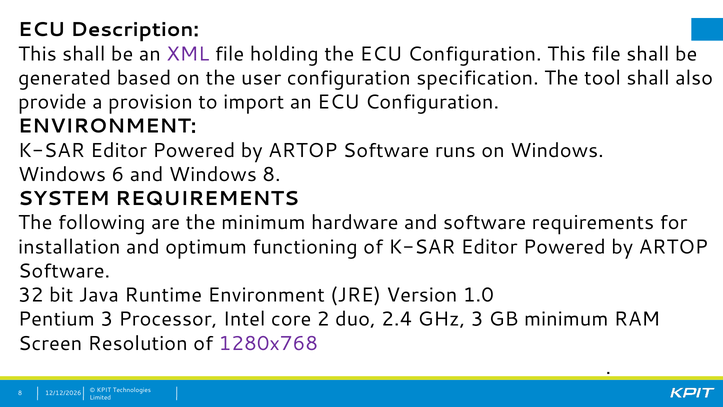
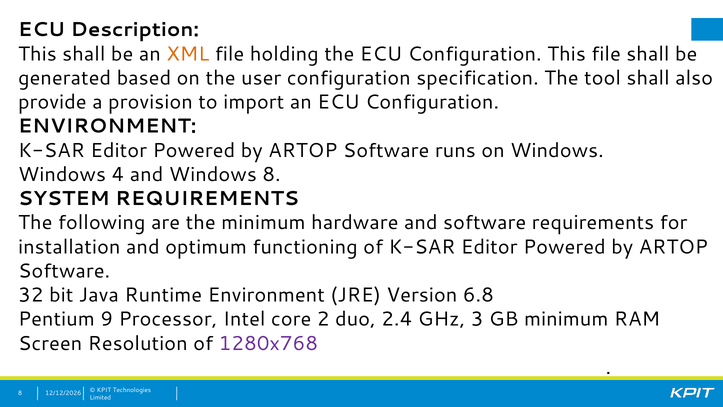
XML colour: purple -> orange (188, 54)
6: 6 -> 4 (118, 174)
1.0: 1.0 -> 6.8 (478, 295)
Pentium 3: 3 -> 9 (107, 319)
